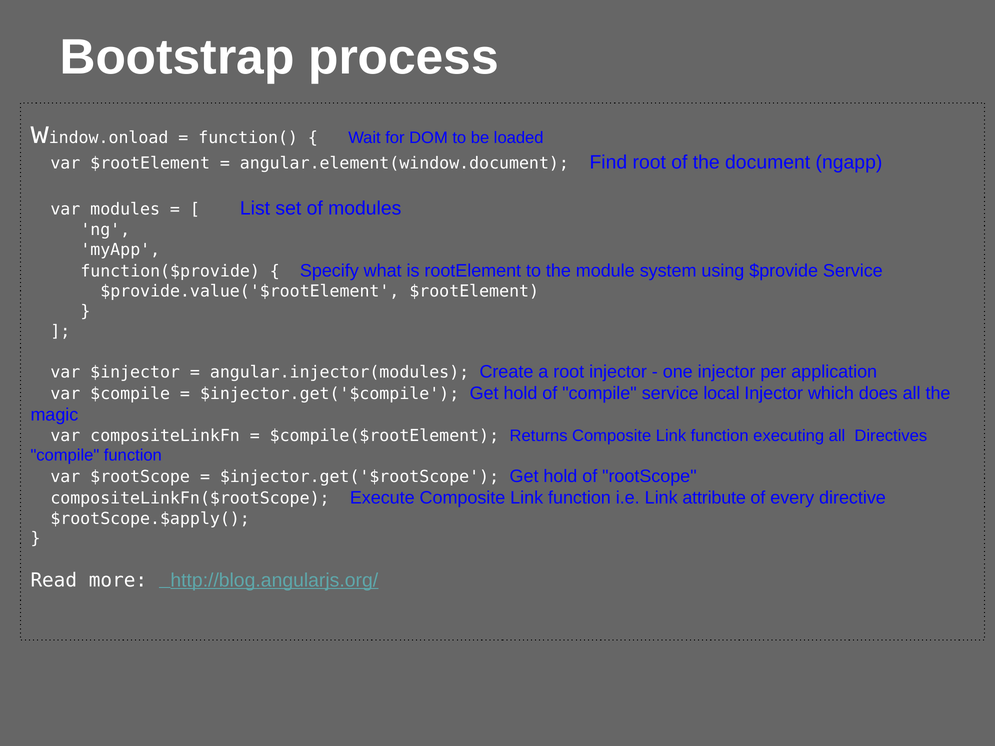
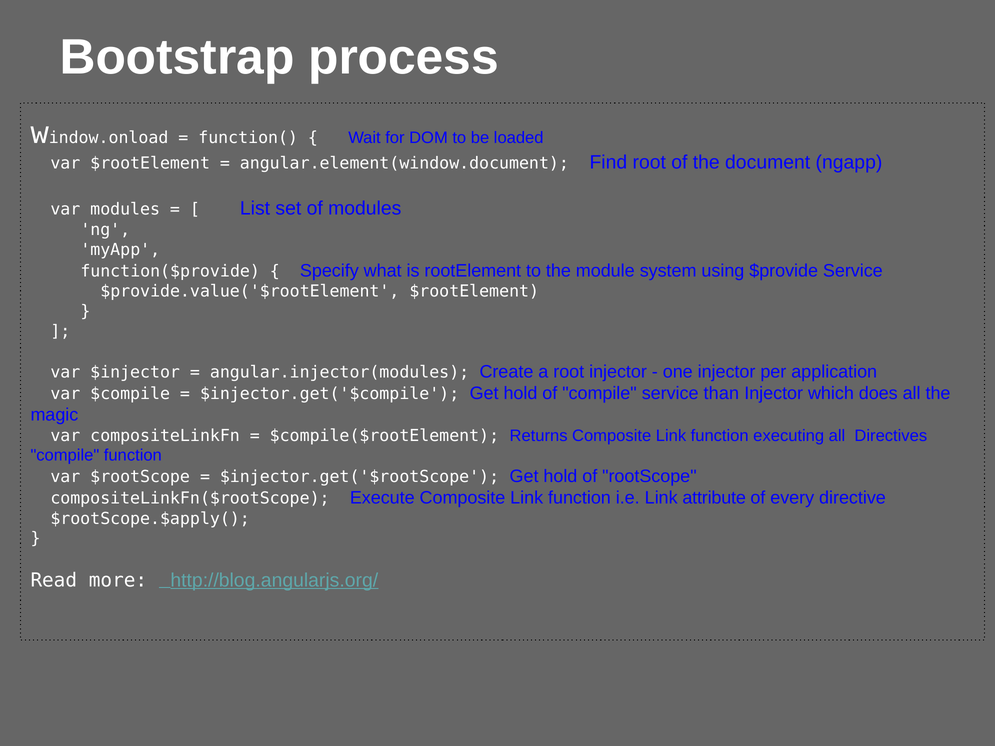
local: local -> than (721, 394)
